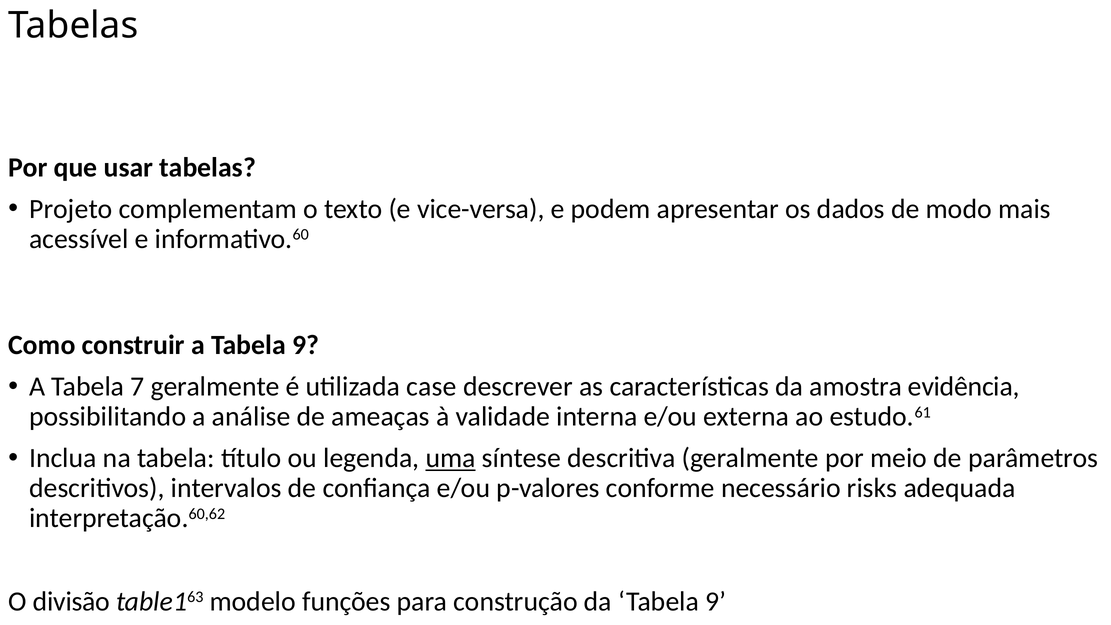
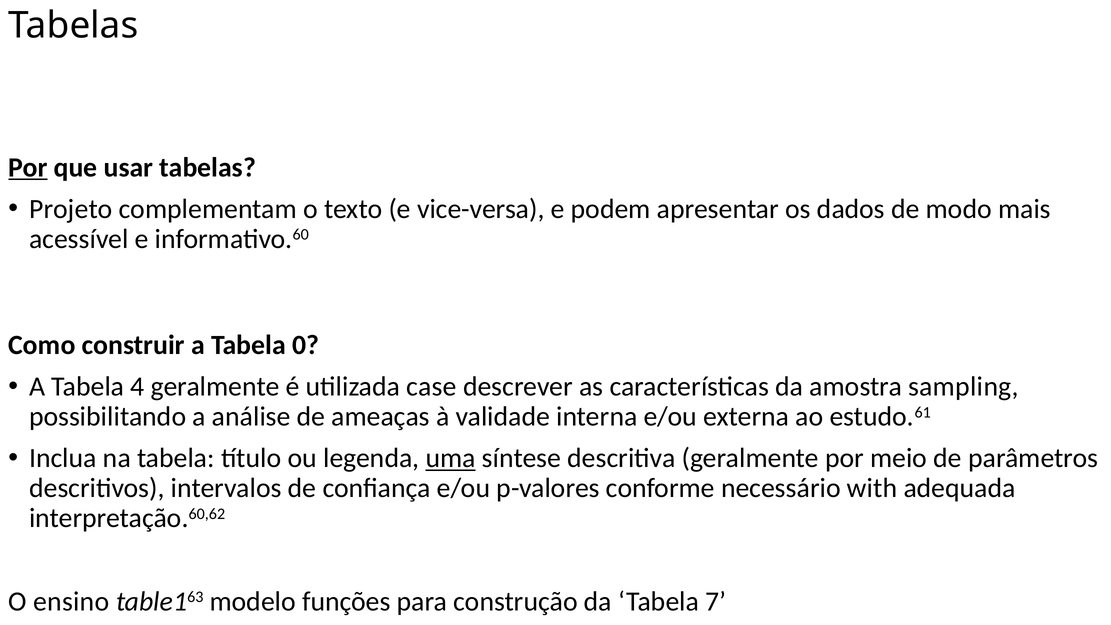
Por underline: none -> present (28, 167)
a Tabela 9: 9 -> 0 (306, 345)
7: 7 -> 4 (137, 387)
evidência: evidência -> sampling (963, 387)
risks: risks -> with (872, 488)
divisão: divisão -> ensino (71, 601)
da Tabela 9: 9 -> 7 (716, 601)
